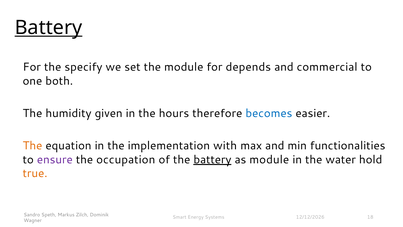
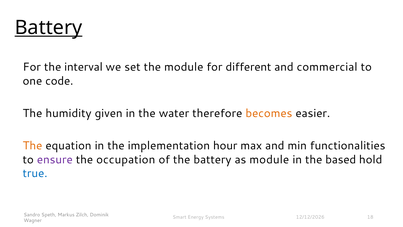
specify: specify -> interval (83, 67)
depends: depends -> different (248, 67)
both: both -> code (59, 81)
hours: hours -> water (174, 113)
becomes colour: blue -> orange (269, 113)
with: with -> hour (225, 145)
battery underline: present -> none (212, 159)
water: water -> based (341, 159)
true colour: orange -> blue (35, 173)
